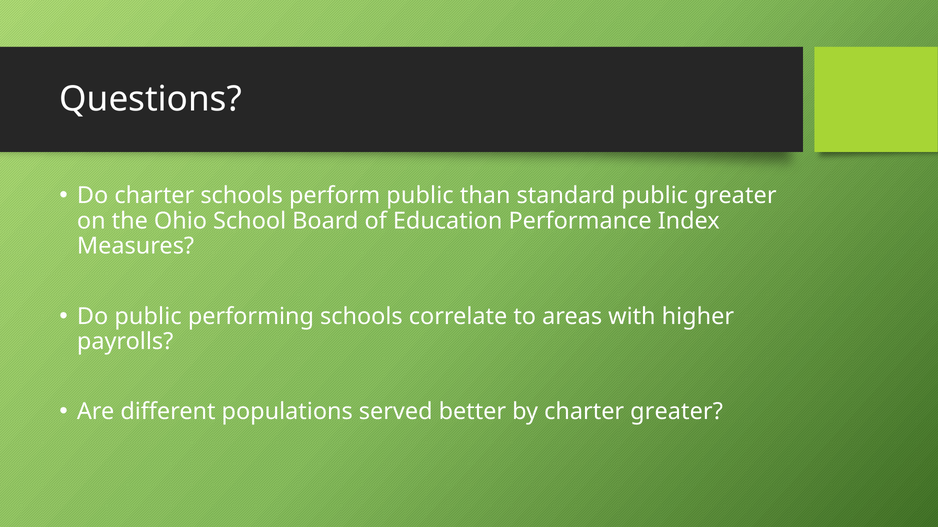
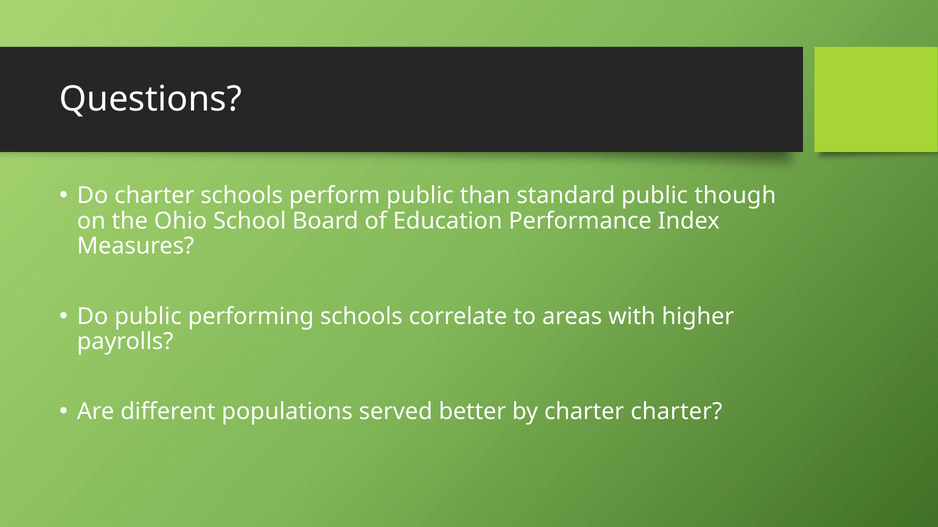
public greater: greater -> though (735, 196)
charter greater: greater -> charter (677, 412)
